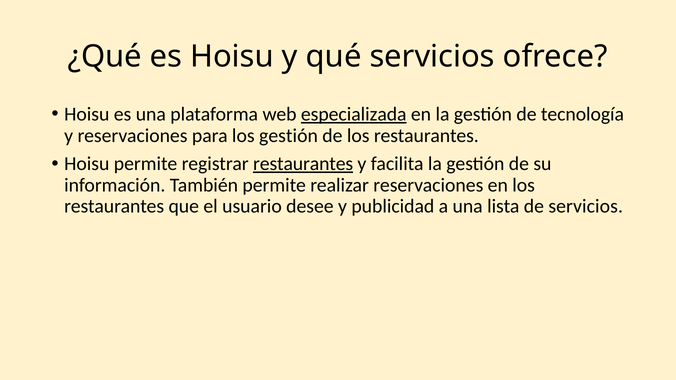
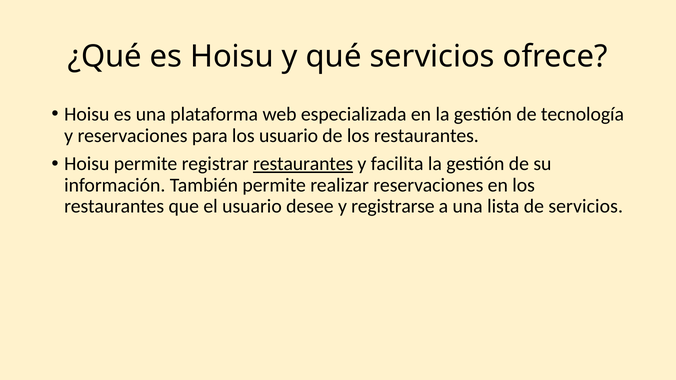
especializada underline: present -> none (354, 114)
los gestión: gestión -> usuario (289, 136)
publicidad: publicidad -> registrarse (393, 207)
